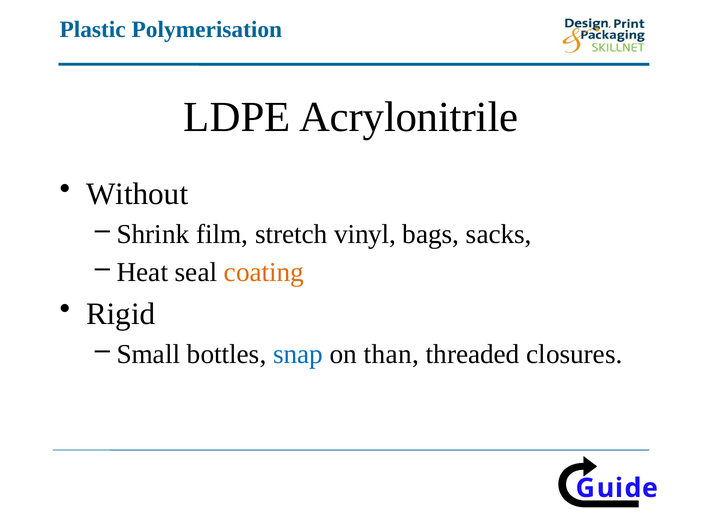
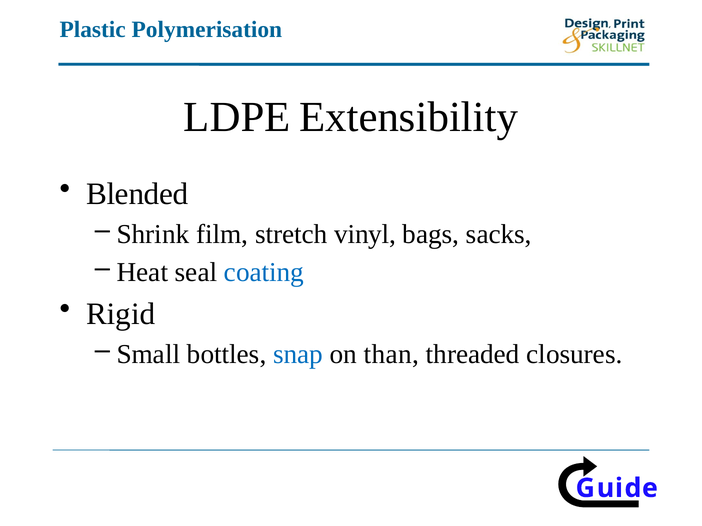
Acrylonitrile: Acrylonitrile -> Extensibility (409, 117)
Without: Without -> Blended (137, 194)
coating colour: orange -> blue (264, 273)
